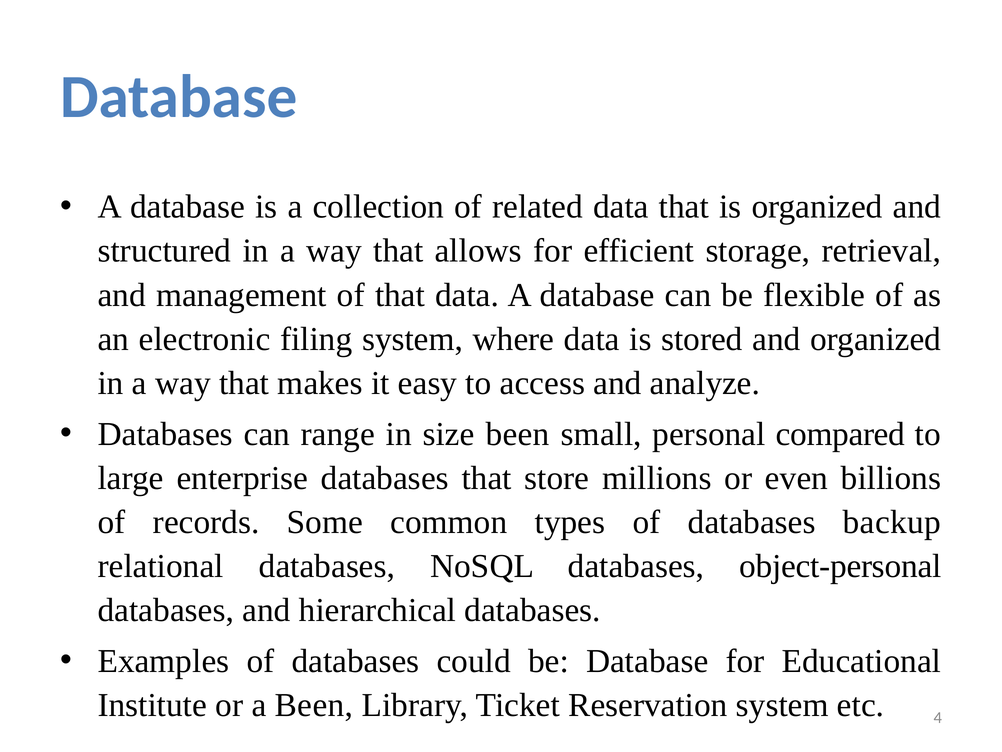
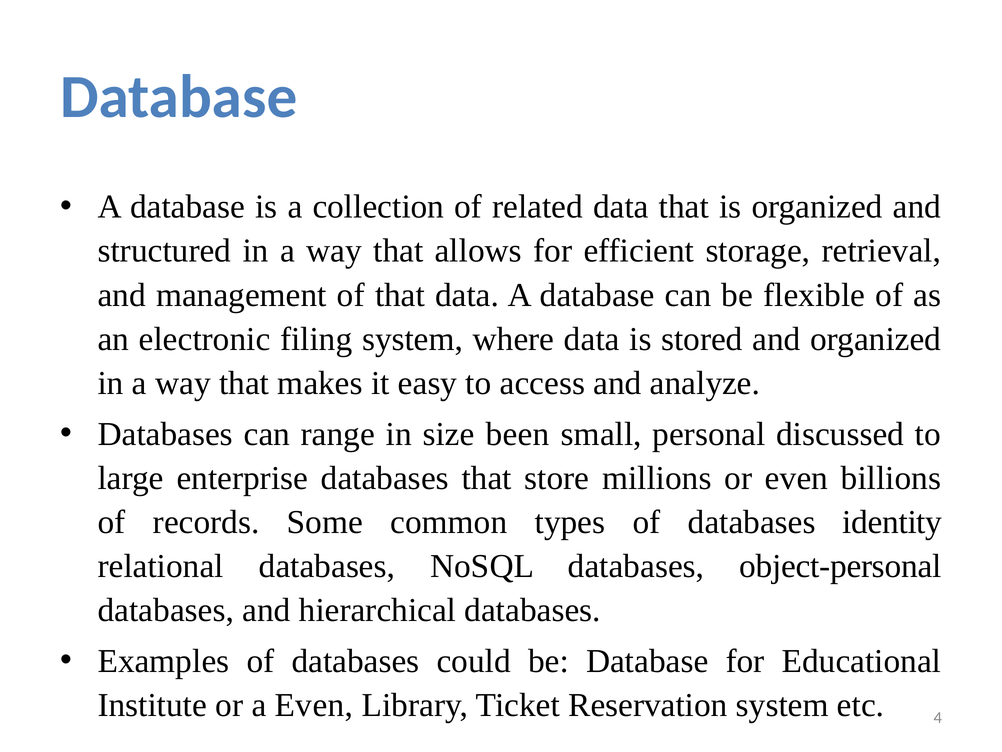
compared: compared -> discussed (840, 434)
backup: backup -> identity (892, 522)
a Been: Been -> Even (314, 705)
